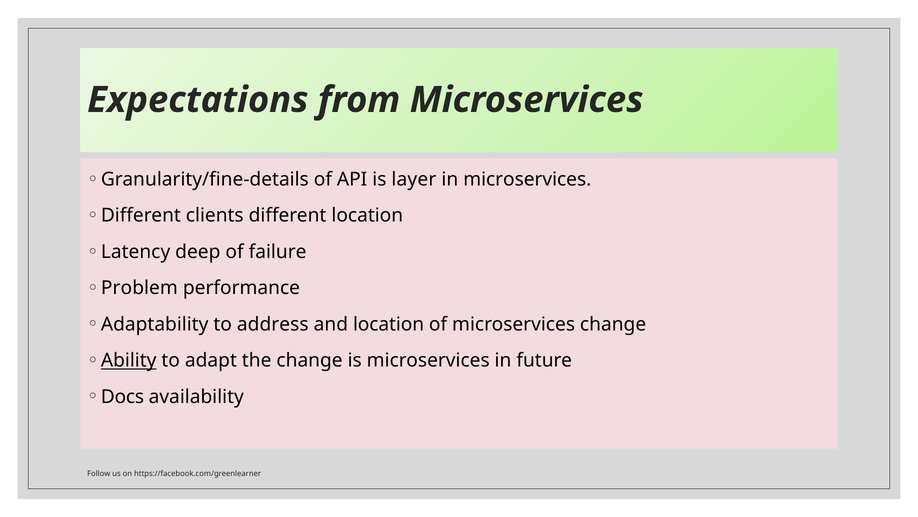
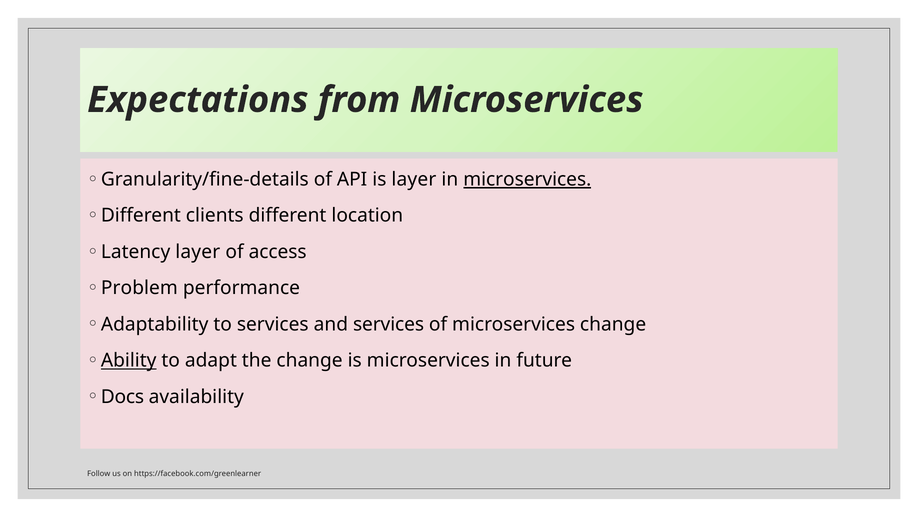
microservices underline: none -> present (527, 179)
Latency deep: deep -> layer (198, 252)
failure: failure -> access (278, 252)
to address: address -> services (273, 324)
and location: location -> services (389, 324)
